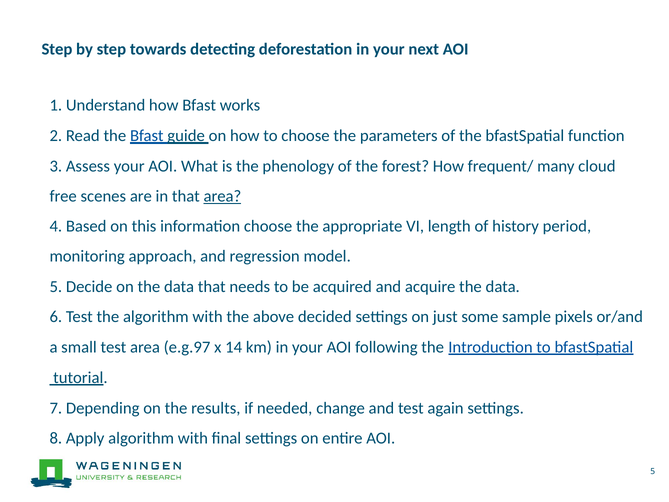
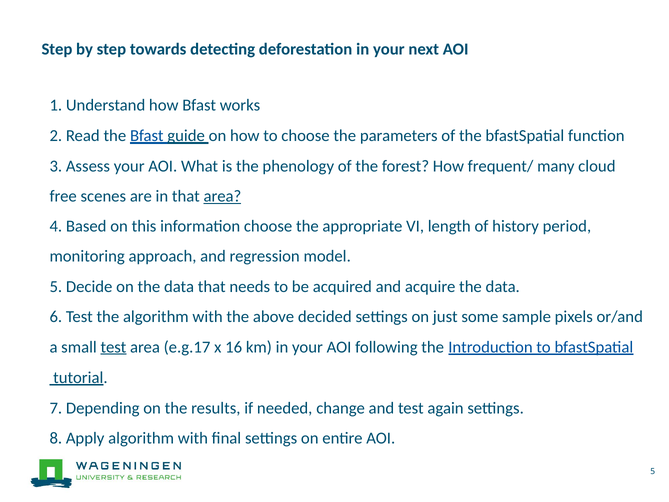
test underline: none -> present (113, 347)
e.g.97: e.g.97 -> e.g.17 (187, 347)
14: 14 -> 16 (234, 347)
